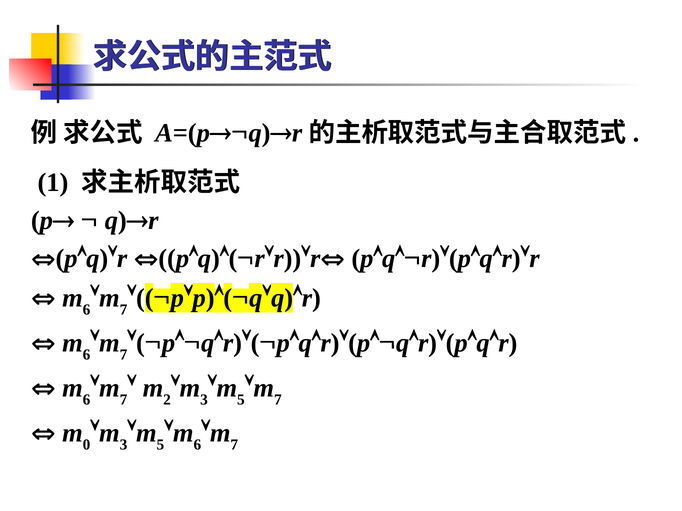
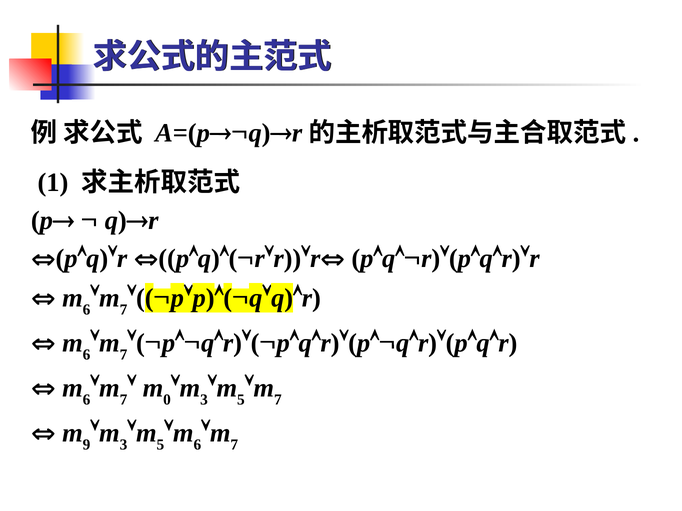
2: 2 -> 0 (167, 400)
0: 0 -> 9 (87, 445)
